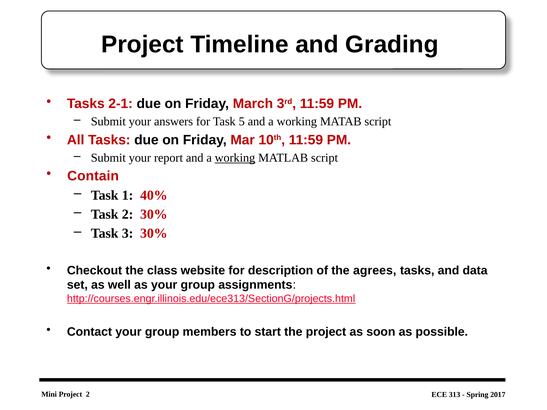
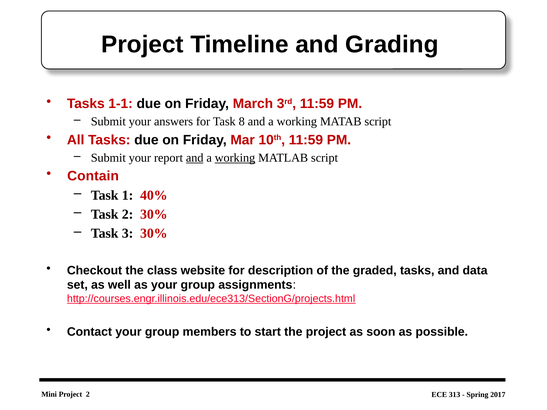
2-1: 2-1 -> 1-1 (121, 104)
5: 5 -> 8 (242, 122)
and underline: none -> present (195, 158)
agrees: agrees -> graded (375, 271)
